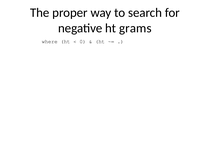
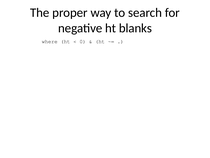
grams: grams -> blanks (135, 28)
